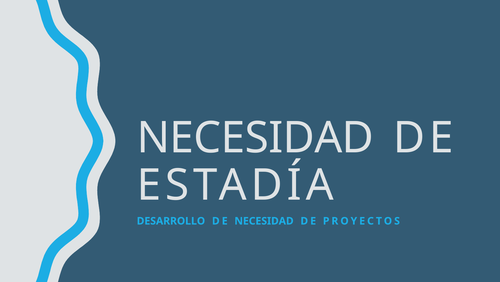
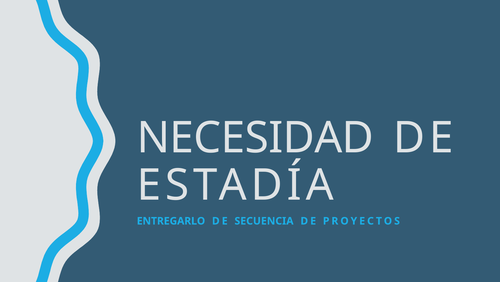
DESARROLLO: DESARROLLO -> ENTREGARLO (171, 220)
DE NECESIDAD: NECESIDAD -> SECUENCIA (264, 220)
